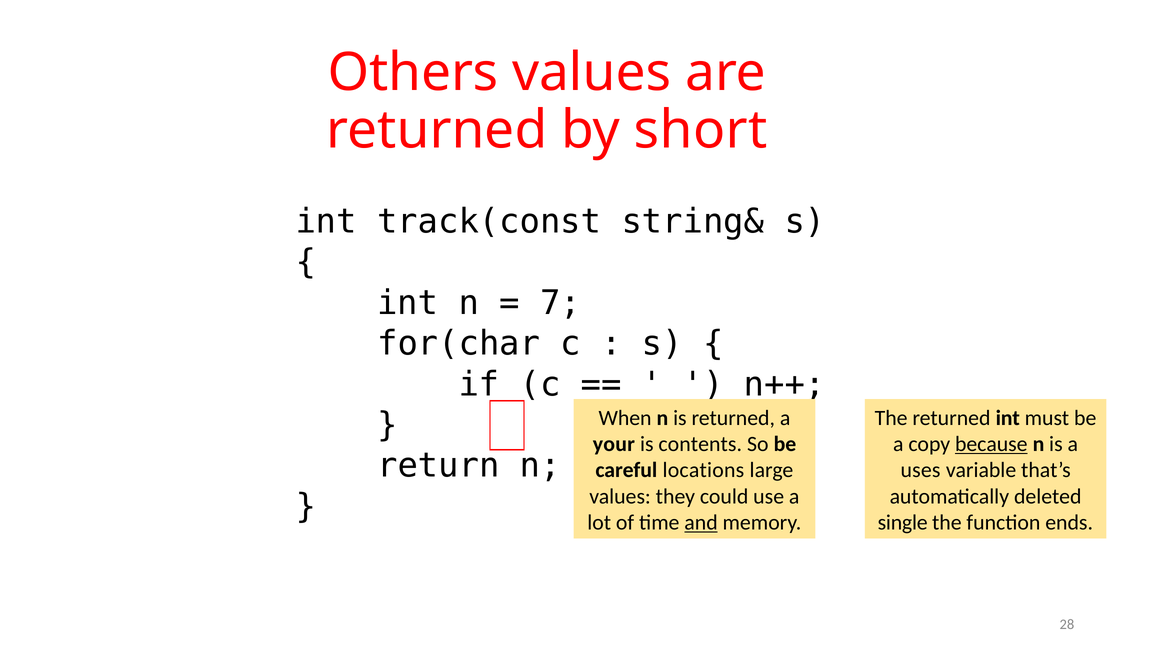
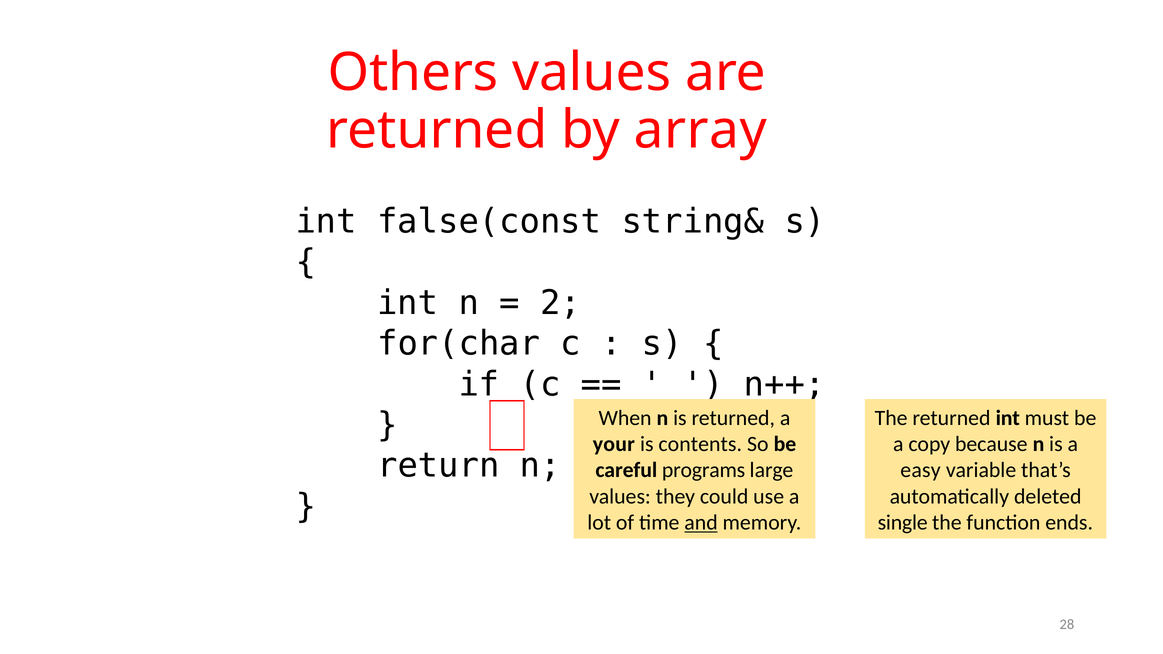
short: short -> array (701, 130)
track(const: track(const -> false(const (489, 222)
7: 7 -> 2 (560, 303)
because underline: present -> none (991, 444)
locations: locations -> programs (704, 470)
uses: uses -> easy (921, 470)
